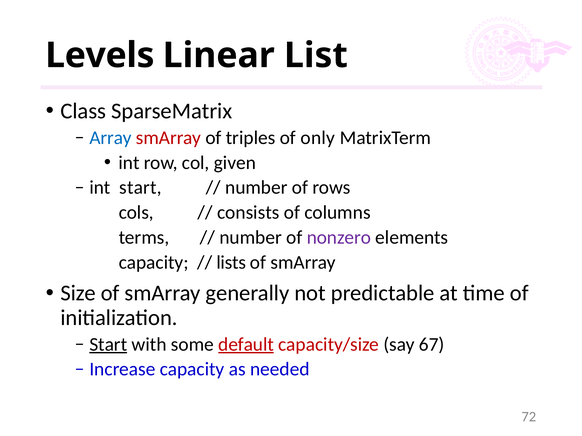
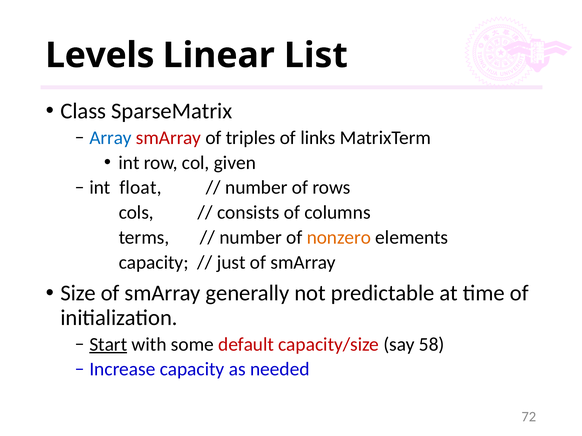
only: only -> links (318, 138)
int start: start -> float (140, 188)
nonzero colour: purple -> orange (339, 238)
lists: lists -> just (231, 263)
default underline: present -> none (246, 345)
67: 67 -> 58 (432, 345)
